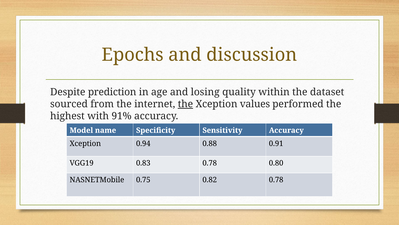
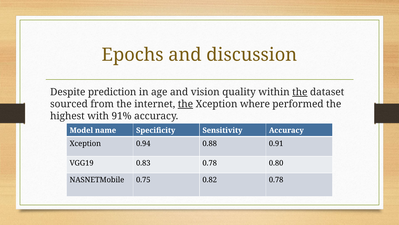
losing: losing -> vision (205, 92)
the underline: none -> present (300, 92)
values: values -> where (255, 104)
